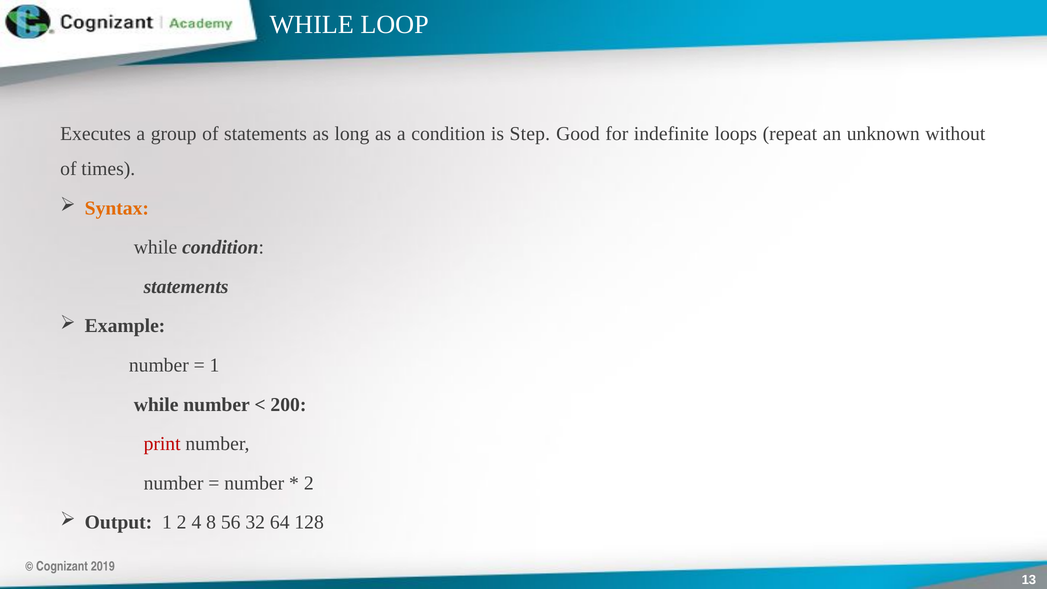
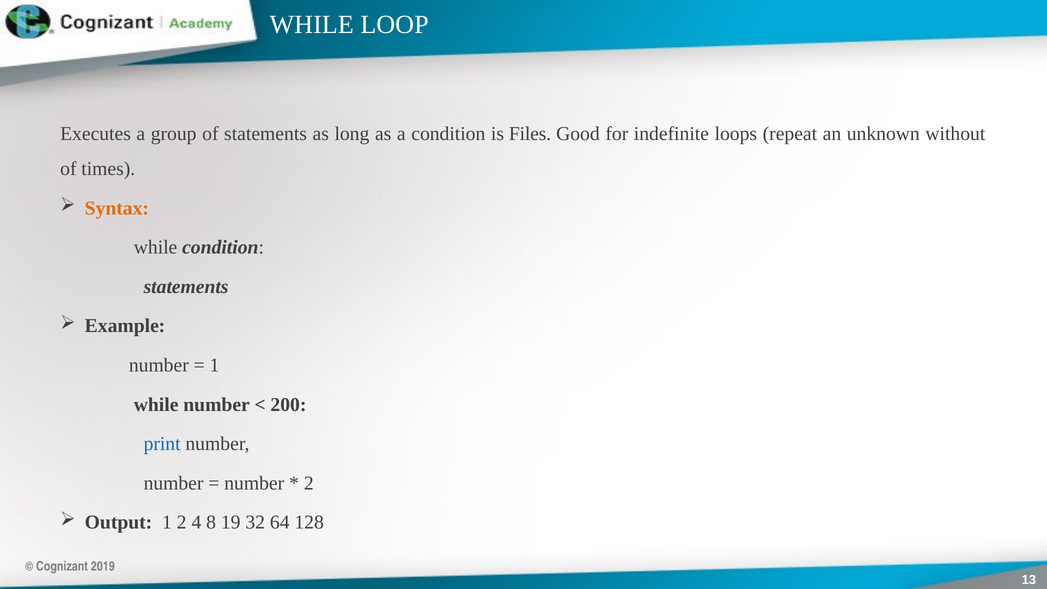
Step: Step -> Files (530, 134)
print colour: red -> blue (162, 444)
56: 56 -> 19 (231, 522)
